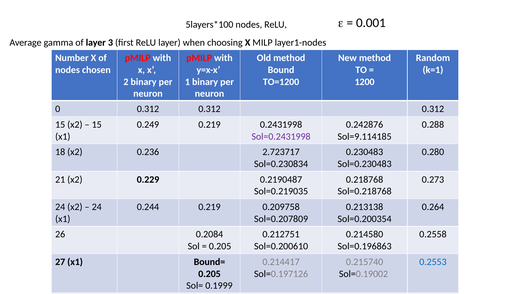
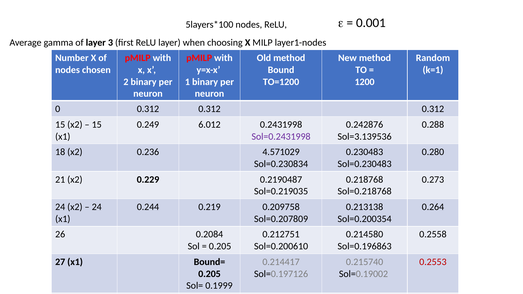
0.249 0.219: 0.219 -> 6.012 (209, 125)
Sol=9.114185: Sol=9.114185 -> Sol=3.139536 (365, 137)
2.723717: 2.723717 -> 4.571029 (281, 152)
0.2553 colour: blue -> red (433, 262)
